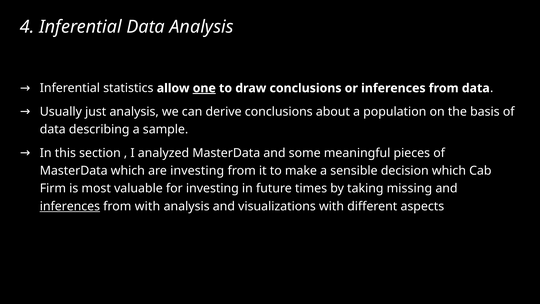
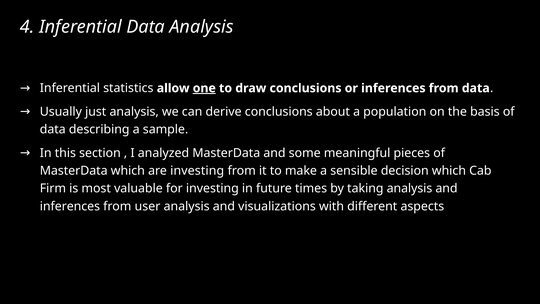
taking missing: missing -> analysis (409, 188)
inferences underline: present -> none (70, 206)
from with: with -> user (147, 206)
